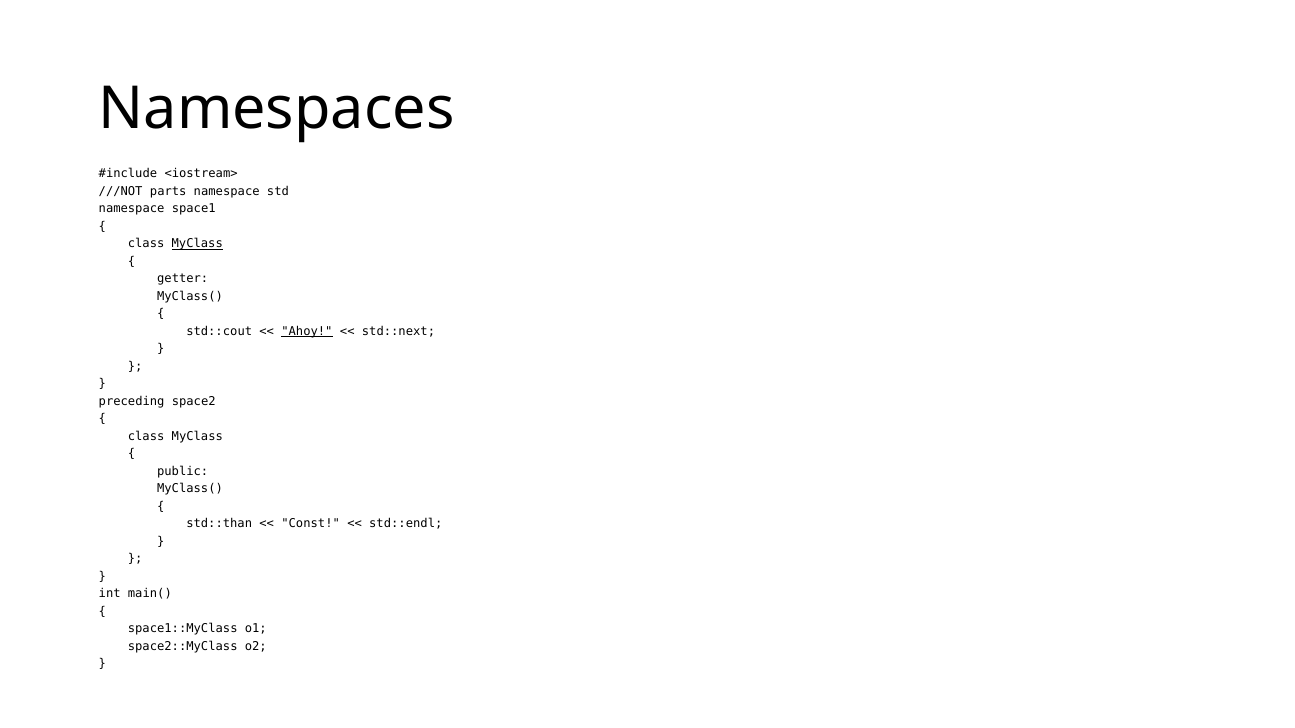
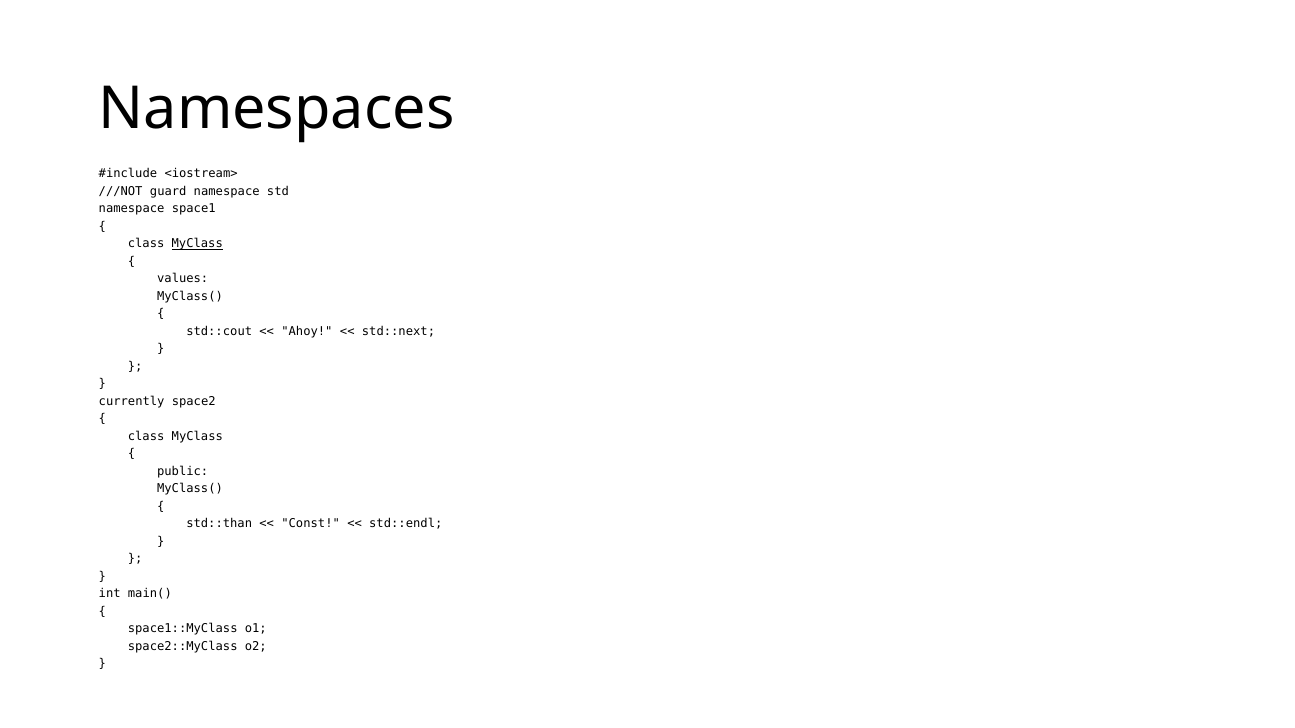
parts: parts -> guard (168, 191)
getter: getter -> values (183, 279)
Ahoy underline: present -> none (307, 331)
preceding: preceding -> currently (132, 401)
